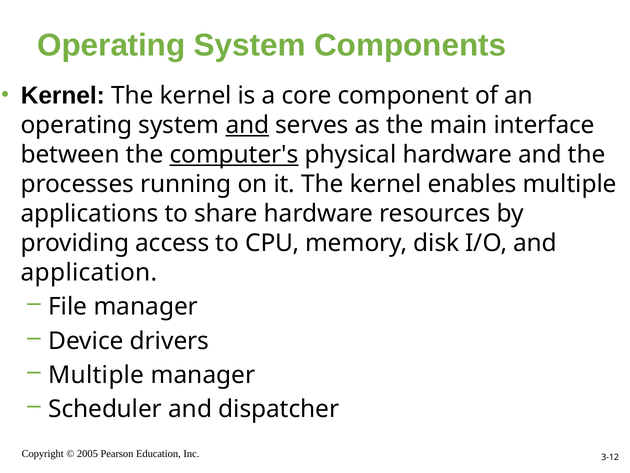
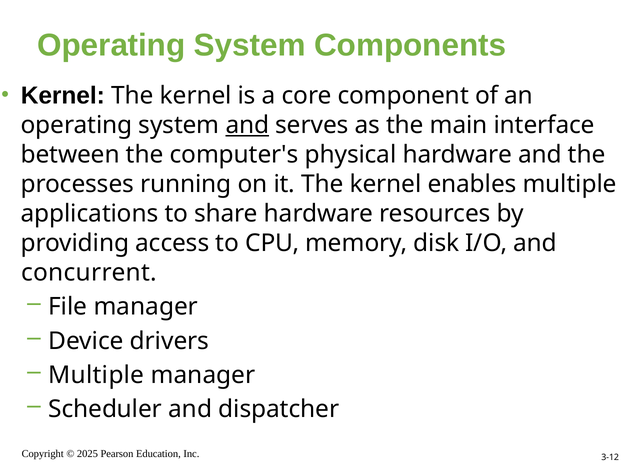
computer's underline: present -> none (234, 155)
application: application -> concurrent (89, 272)
2005: 2005 -> 2025 (87, 454)
